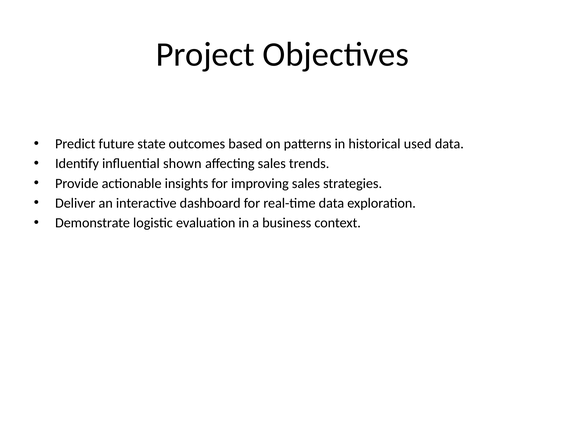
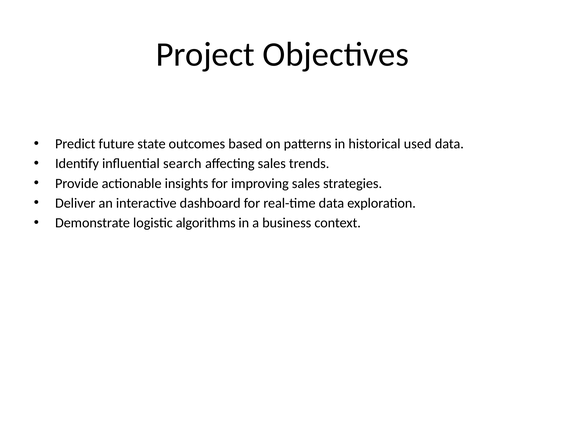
shown: shown -> search (182, 164)
evaluation: evaluation -> algorithms (206, 223)
